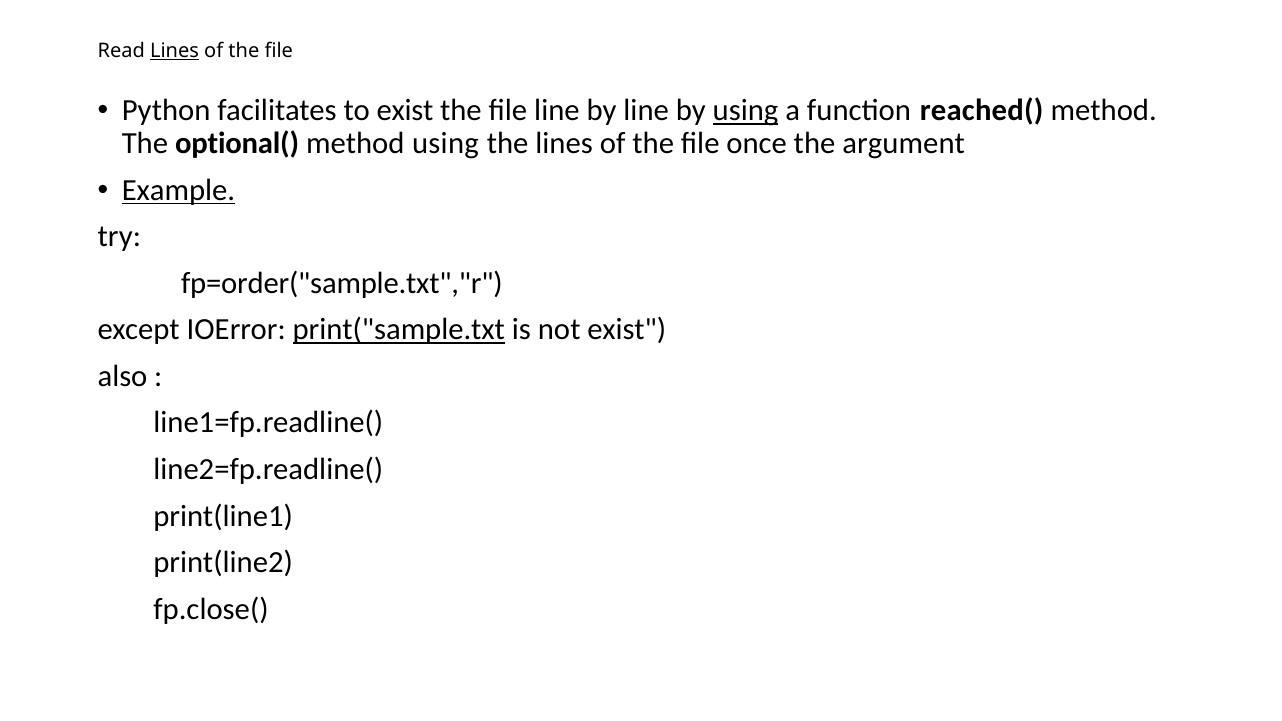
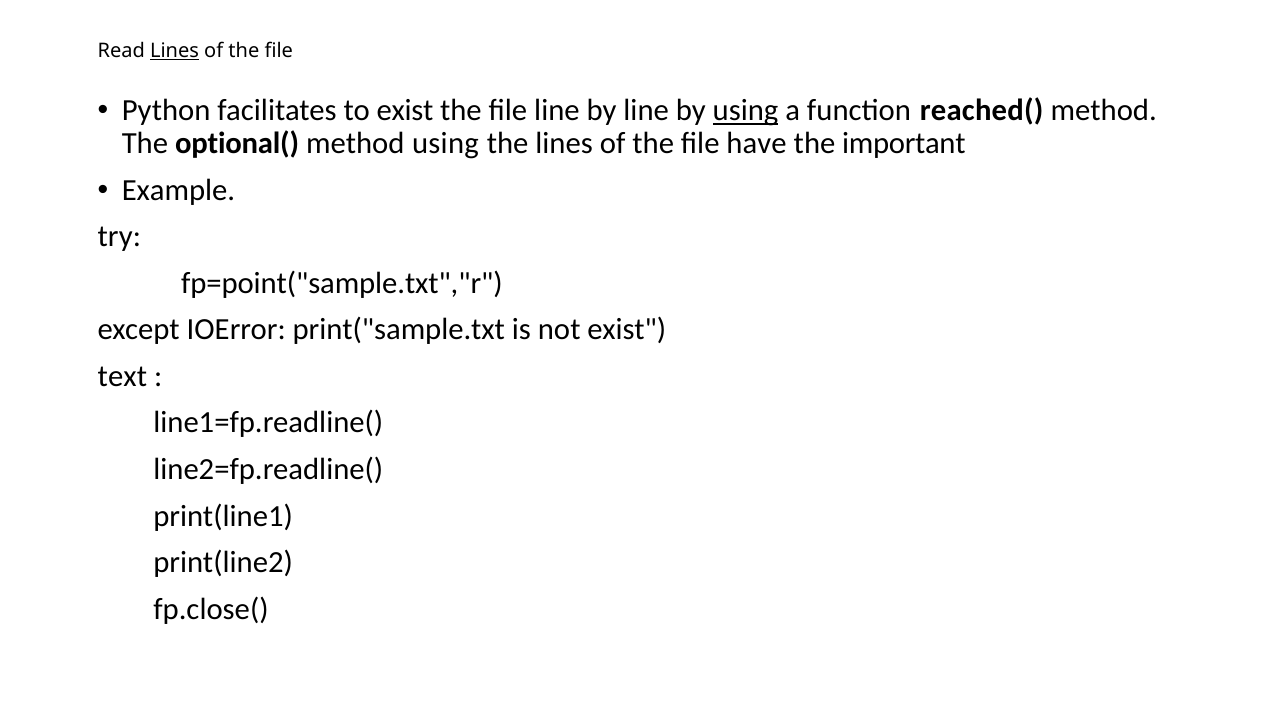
once: once -> have (757, 144)
argument: argument -> important (904, 144)
Example underline: present -> none (178, 190)
fp=order("sample.txt","r: fp=order("sample.txt","r -> fp=point("sample.txt","r (342, 283)
print("sample.txt underline: present -> none (399, 330)
also: also -> text (122, 376)
